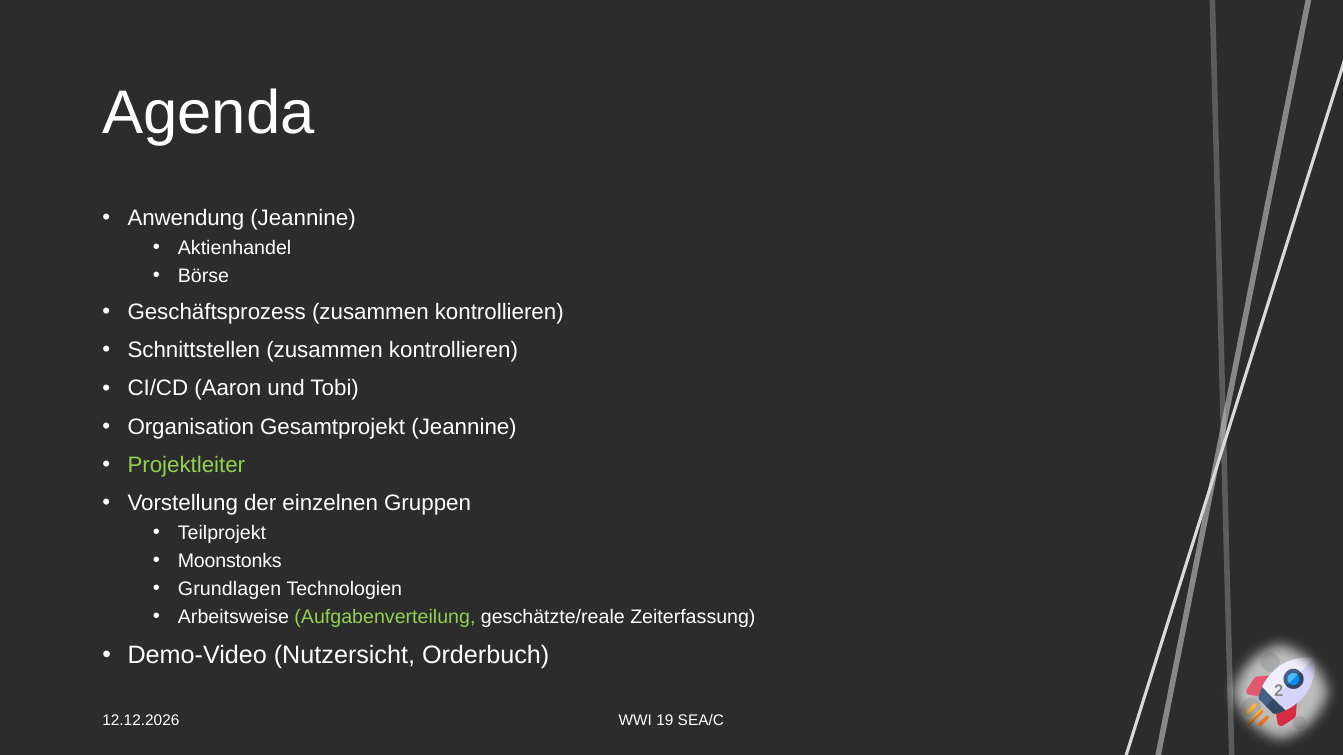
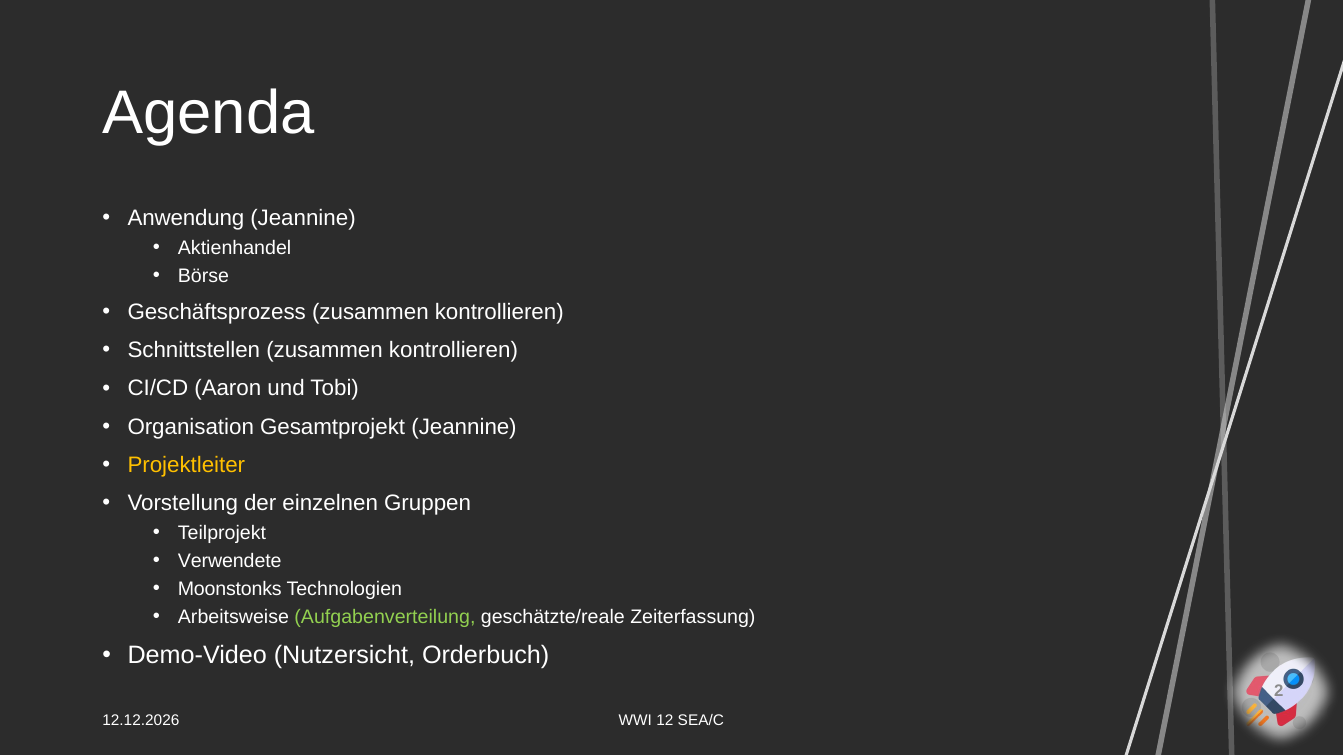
Projektleiter colour: light green -> yellow (186, 465)
Moonstonks: Moonstonks -> Verwendete (230, 561)
Grundlagen: Grundlagen -> Moonstonks (230, 589)
19: 19 -> 12 (665, 721)
